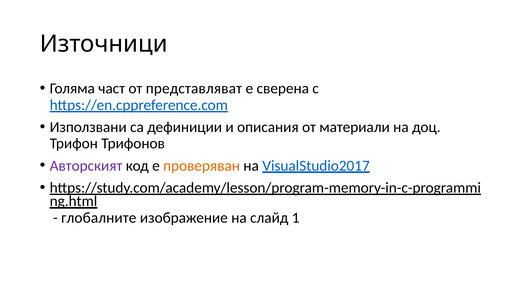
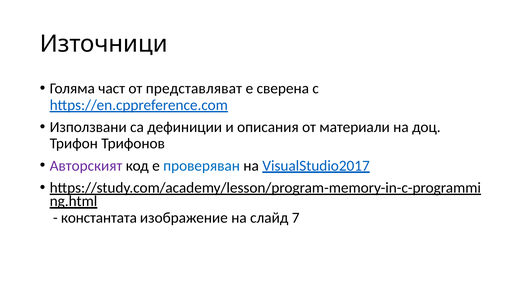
проверяван colour: orange -> blue (202, 166)
глобалните: глобалните -> константата (99, 218)
1: 1 -> 7 (296, 218)
